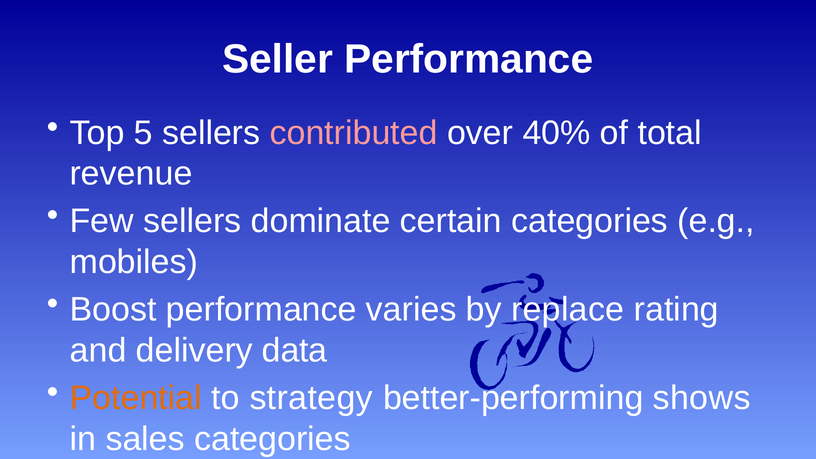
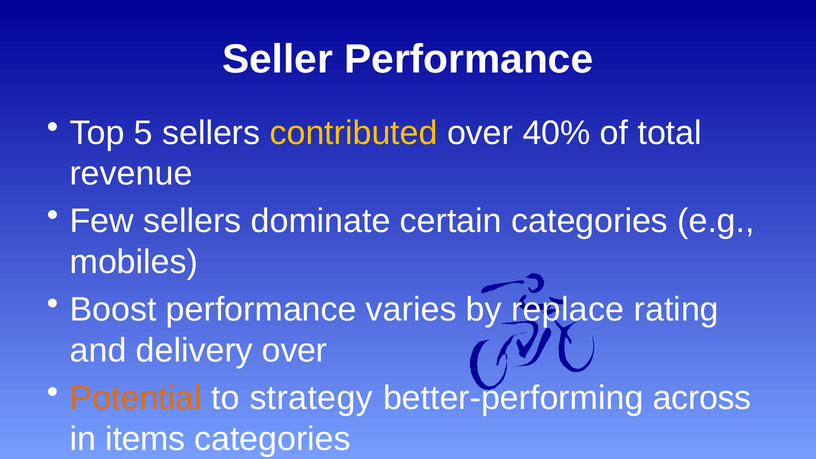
contributed colour: pink -> yellow (354, 133)
delivery data: data -> over (295, 350)
shows: shows -> across (702, 398)
sales: sales -> items (145, 439)
